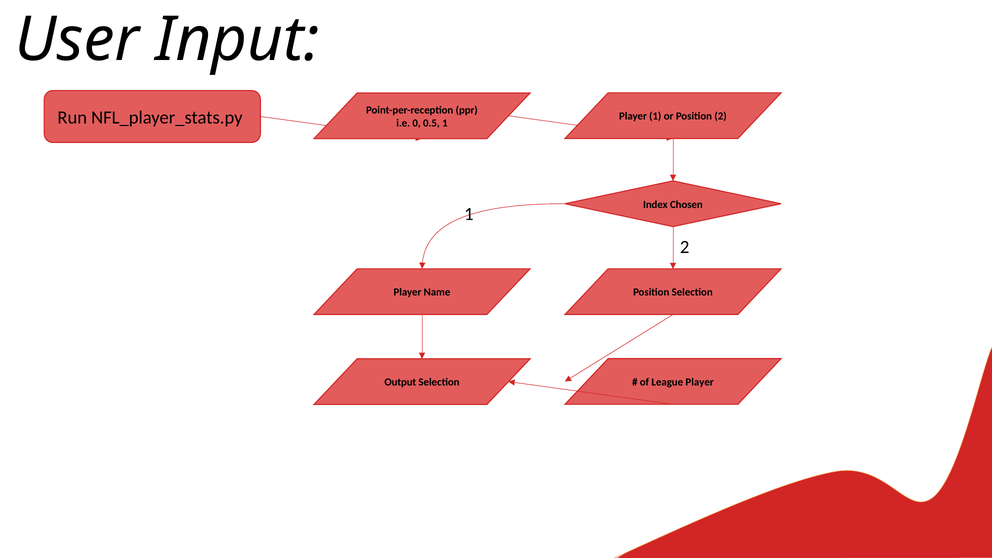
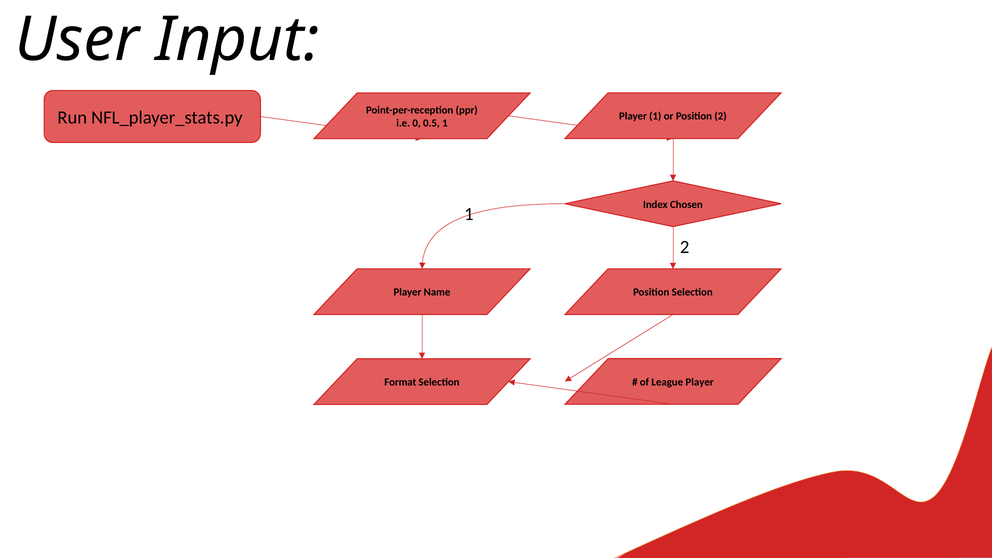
Output: Output -> Format (400, 382)
